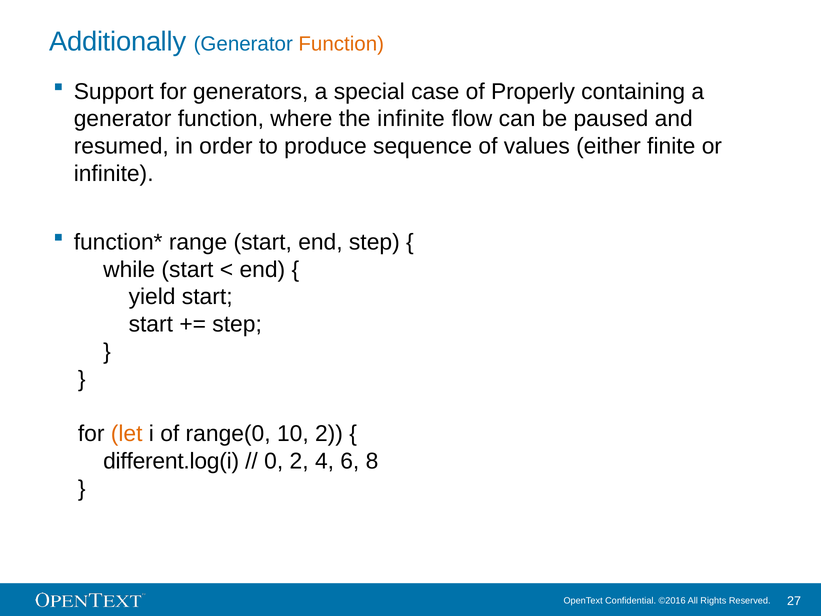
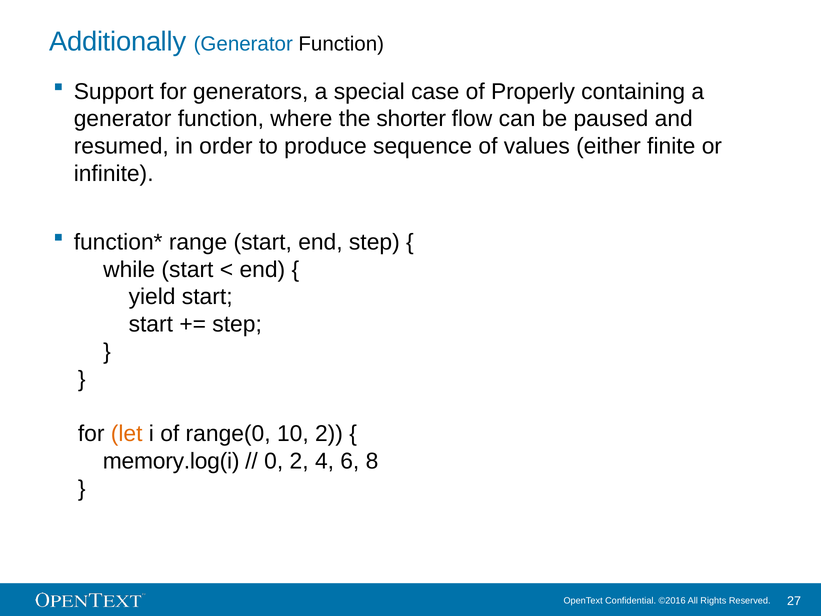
Function colour: orange -> black (341, 44)
the infinite: infinite -> shorter (411, 119)
different.log(i: different.log(i -> memory.log(i (171, 461)
